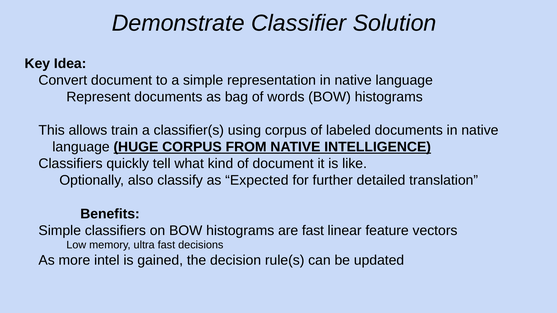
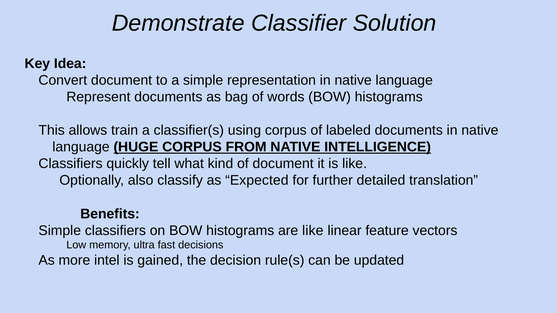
are fast: fast -> like (313, 231)
